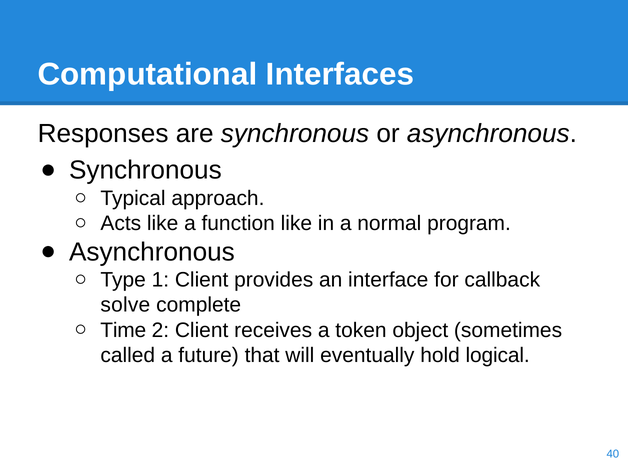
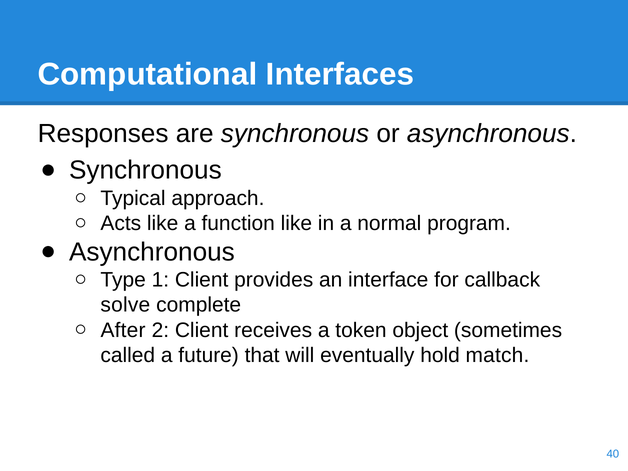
Time: Time -> After (123, 330)
logical: logical -> match (497, 355)
